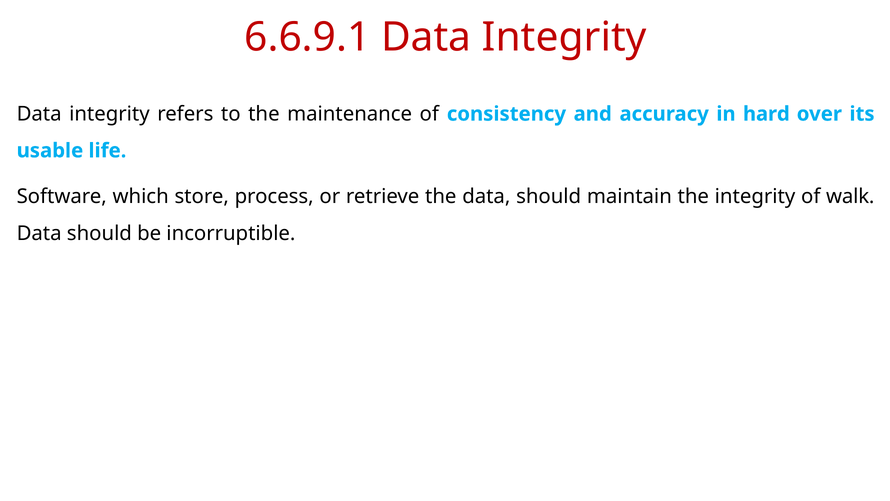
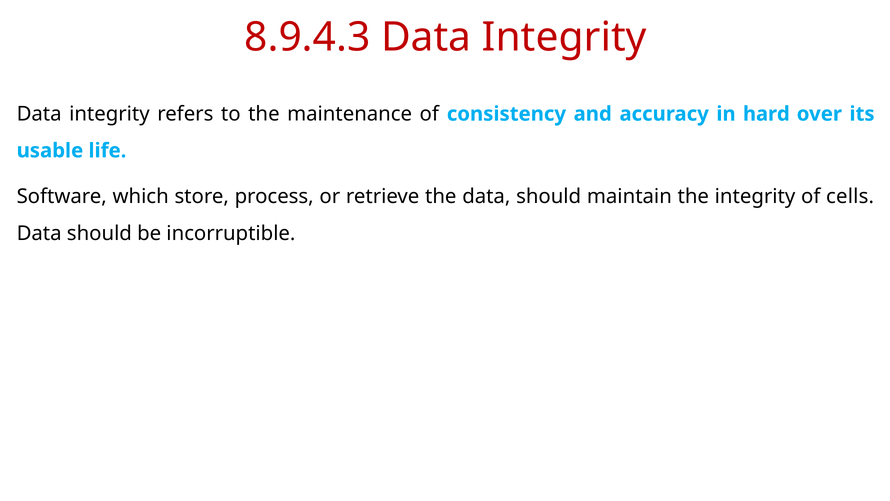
6.6.9.1: 6.6.9.1 -> 8.9.4.3 (307, 37)
walk: walk -> cells (850, 196)
